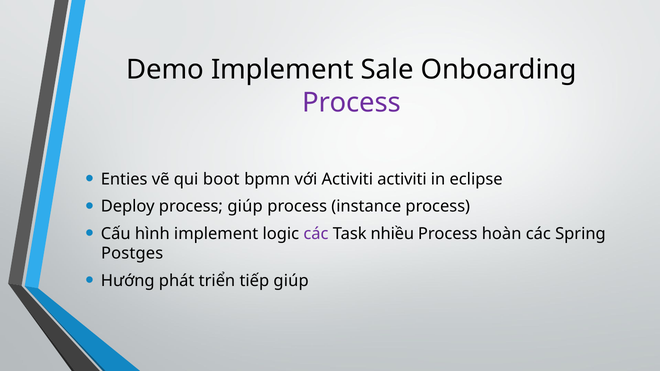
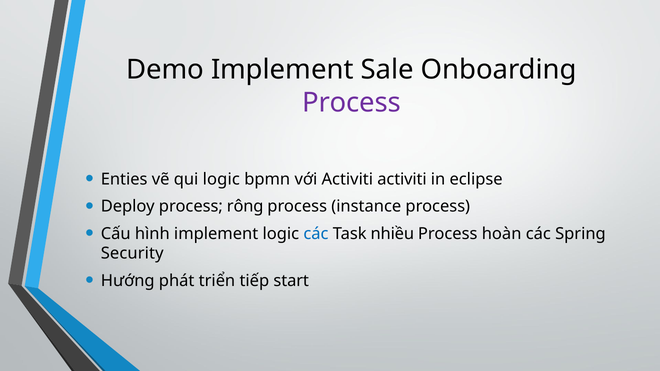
qui boot: boot -> logic (221, 179)
process giúp: giúp -> rông (245, 207)
các colour: purple -> blue (316, 234)
Postges: Postges -> Security (132, 254)
tiếp giúp: giúp -> start (291, 281)
